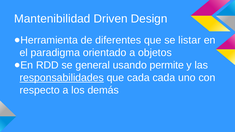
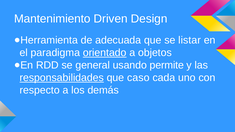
Mantenibilidad: Mantenibilidad -> Mantenimiento (52, 19)
diferentes: diferentes -> adecuada (118, 40)
orientado underline: none -> present (105, 53)
que cada: cada -> caso (138, 78)
